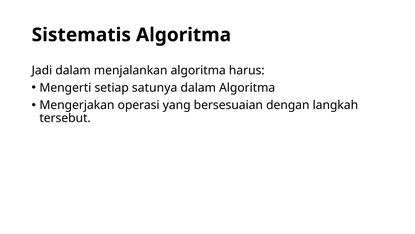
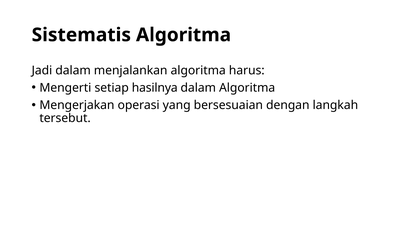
satunya: satunya -> hasilnya (155, 88)
